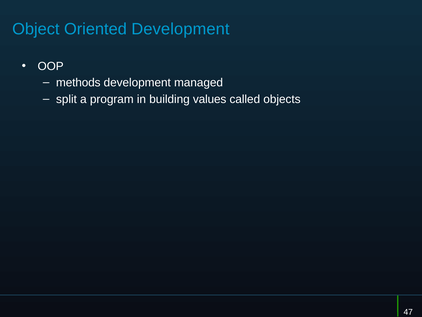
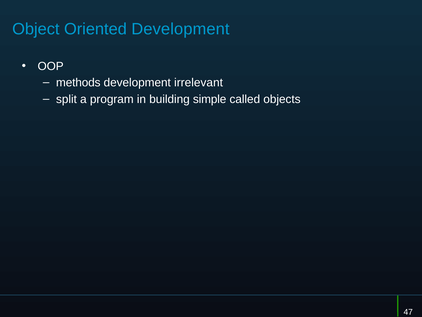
managed: managed -> irrelevant (199, 83)
values: values -> simple (210, 99)
